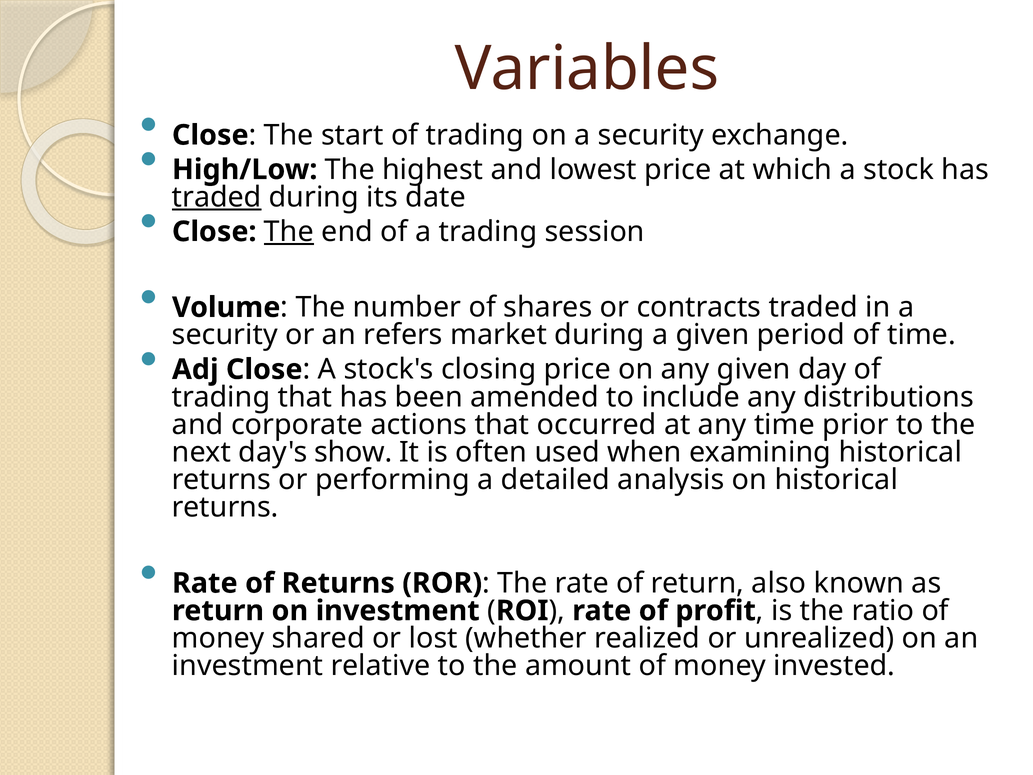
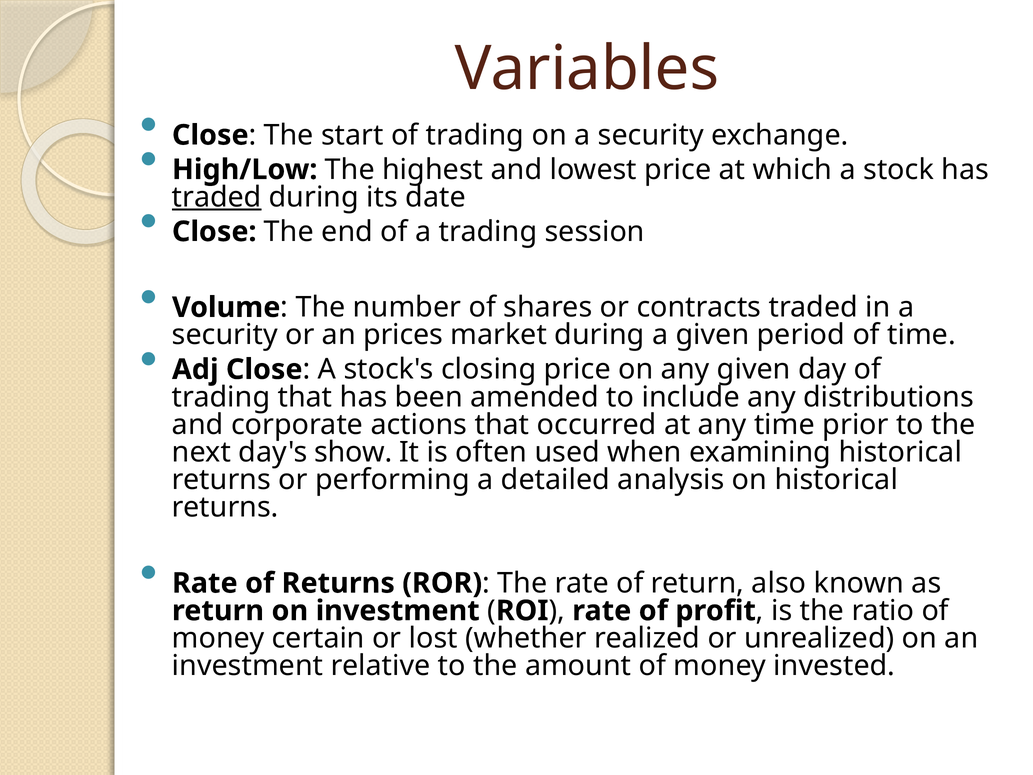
The underline: present -> none (289, 232)
refers: refers -> prices (403, 335)
shared: shared -> certain (318, 638)
